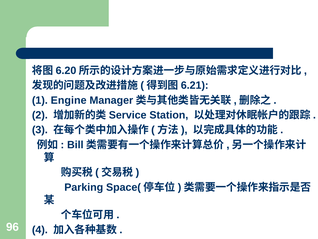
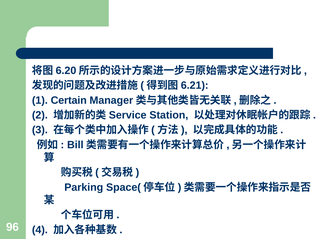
Engine: Engine -> Certain (69, 100)
